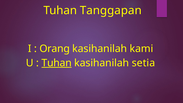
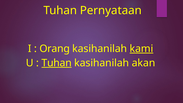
Tanggapan: Tanggapan -> Pernyataan (111, 10)
kami underline: none -> present (141, 49)
setia: setia -> akan (143, 63)
